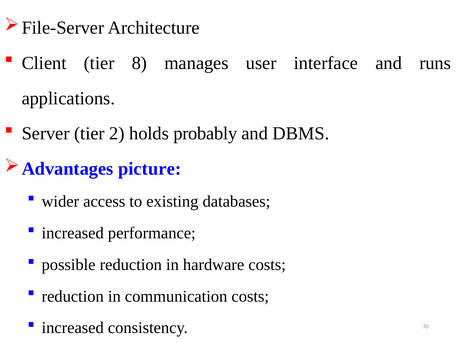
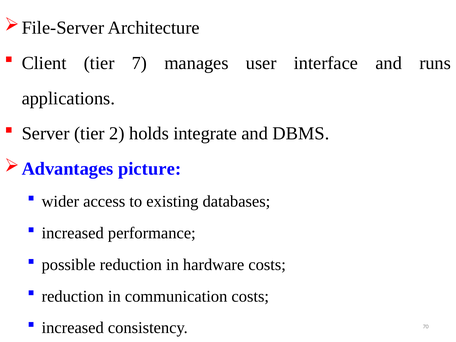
8: 8 -> 7 (139, 63)
probably: probably -> integrate (205, 134)
